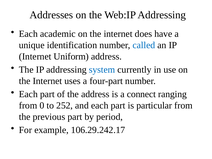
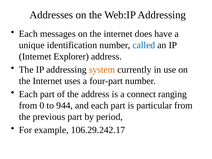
academic: academic -> messages (58, 34)
Uniform: Uniform -> Explorer (71, 56)
system colour: blue -> orange (102, 70)
252: 252 -> 944 (65, 106)
